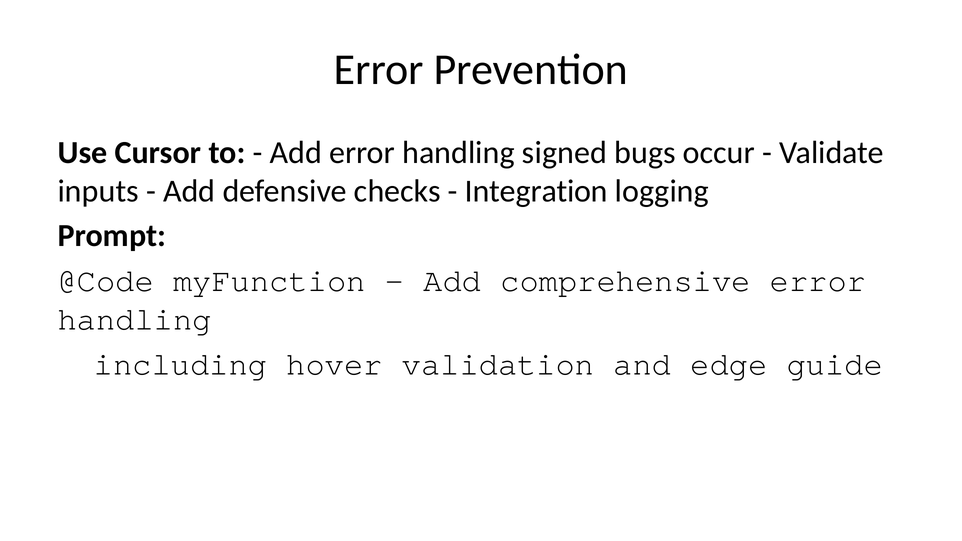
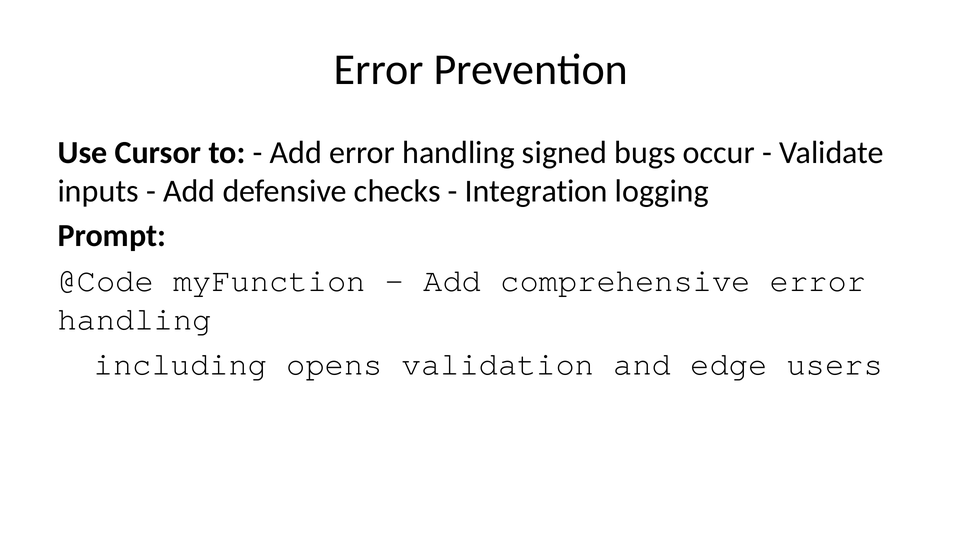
hover: hover -> opens (334, 364)
guide: guide -> users (835, 364)
